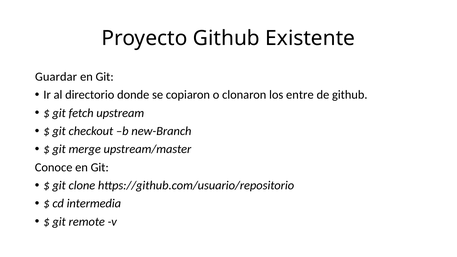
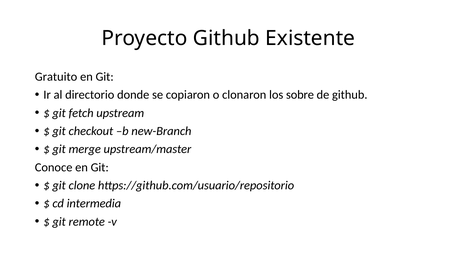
Guardar: Guardar -> Gratuito (56, 77)
entre: entre -> sobre (300, 95)
